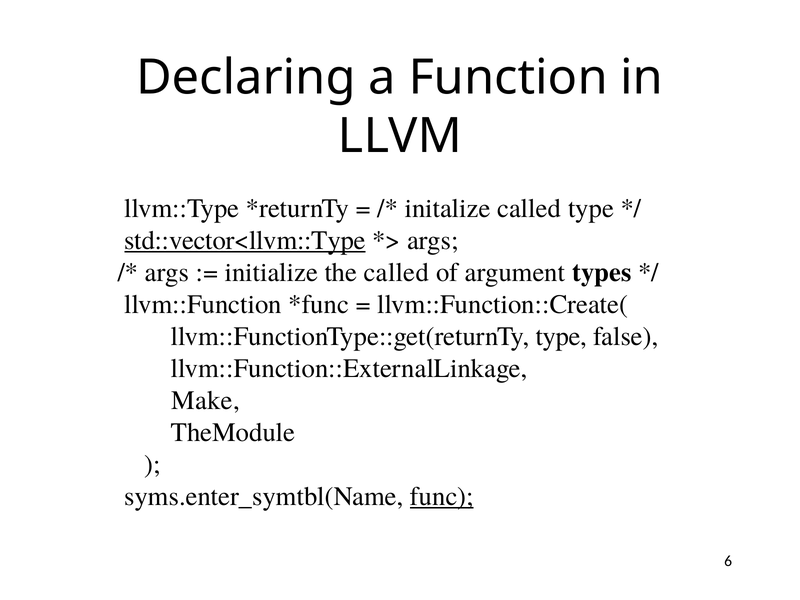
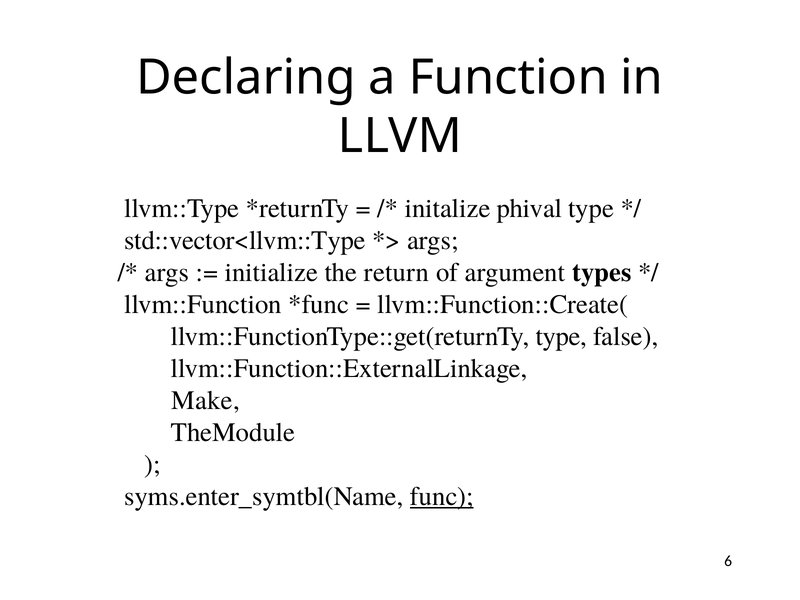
initalize called: called -> phival (529, 208)
std::vector<llvm::Type underline: present -> none (245, 240)
the called: called -> return (396, 272)
